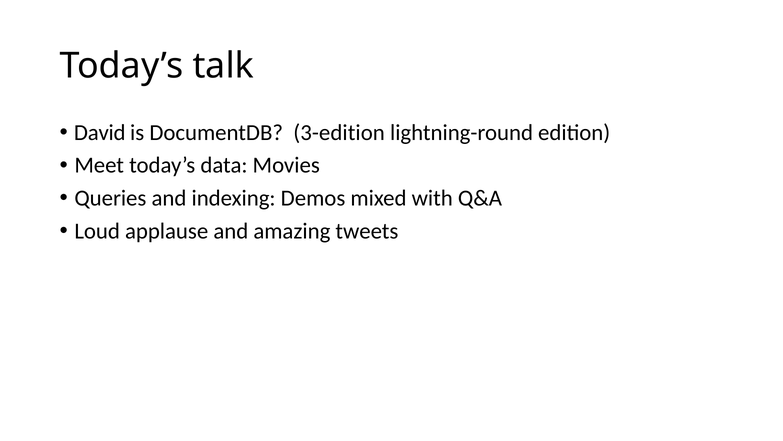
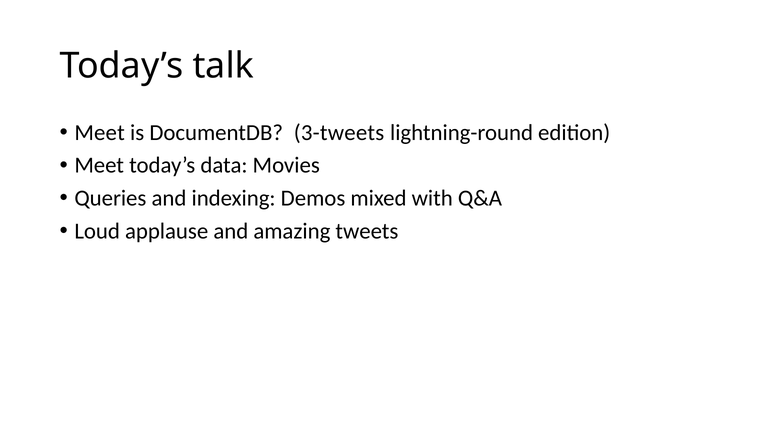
David: David -> Meet (100, 132)
3-edition: 3-edition -> 3-tweets (339, 132)
